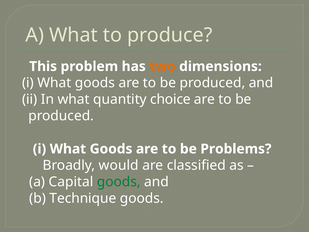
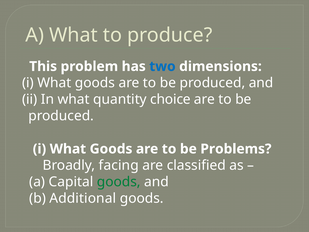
two colour: orange -> blue (162, 66)
would: would -> facing (119, 165)
Technique: Technique -> Additional (83, 198)
